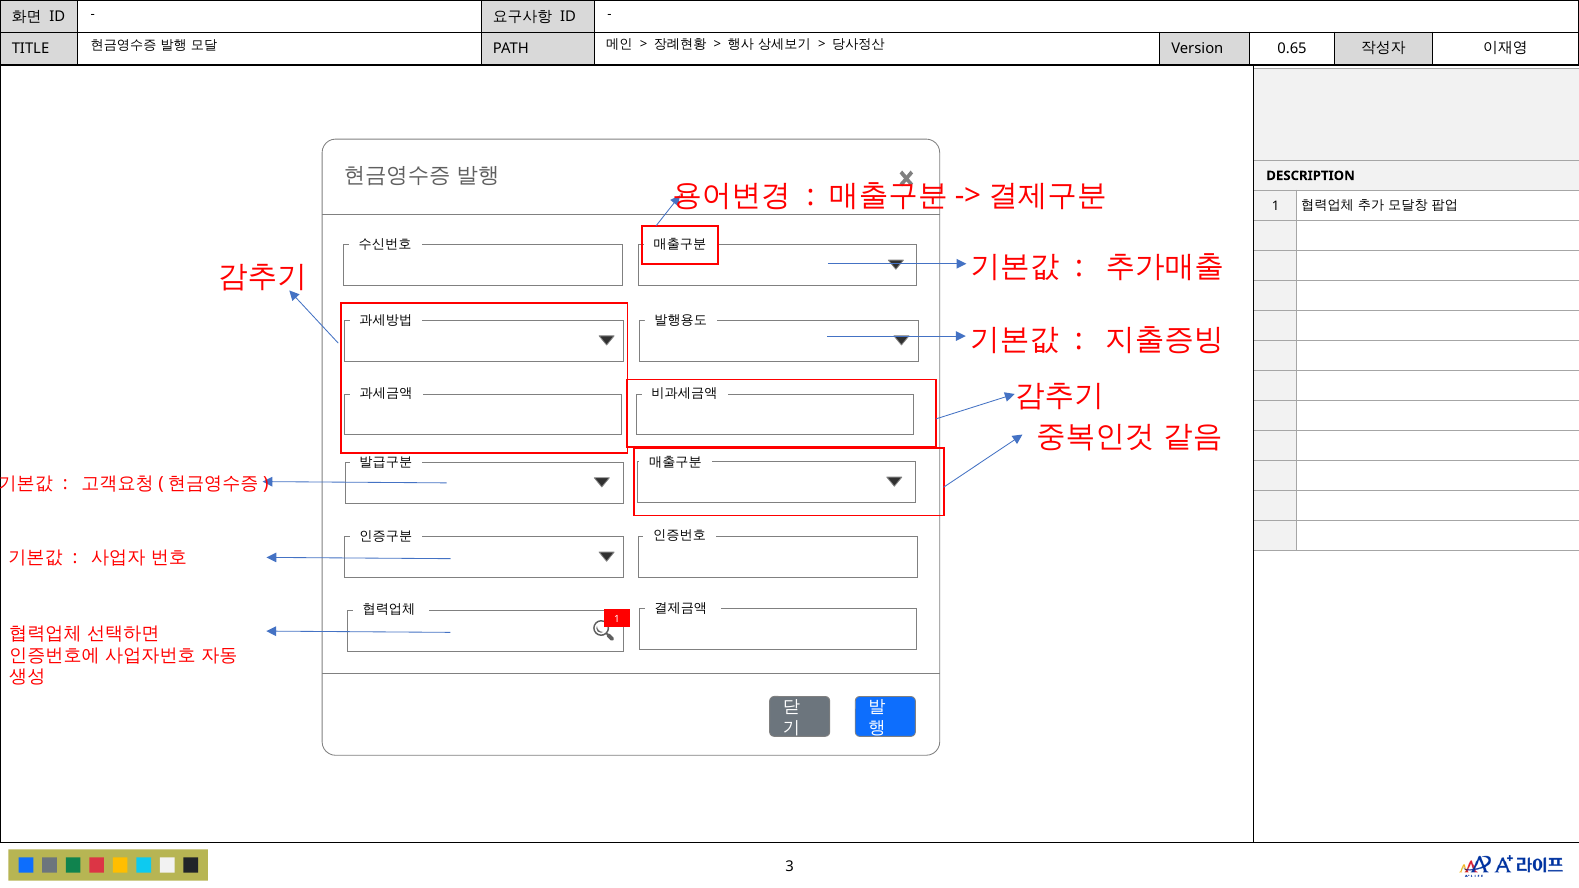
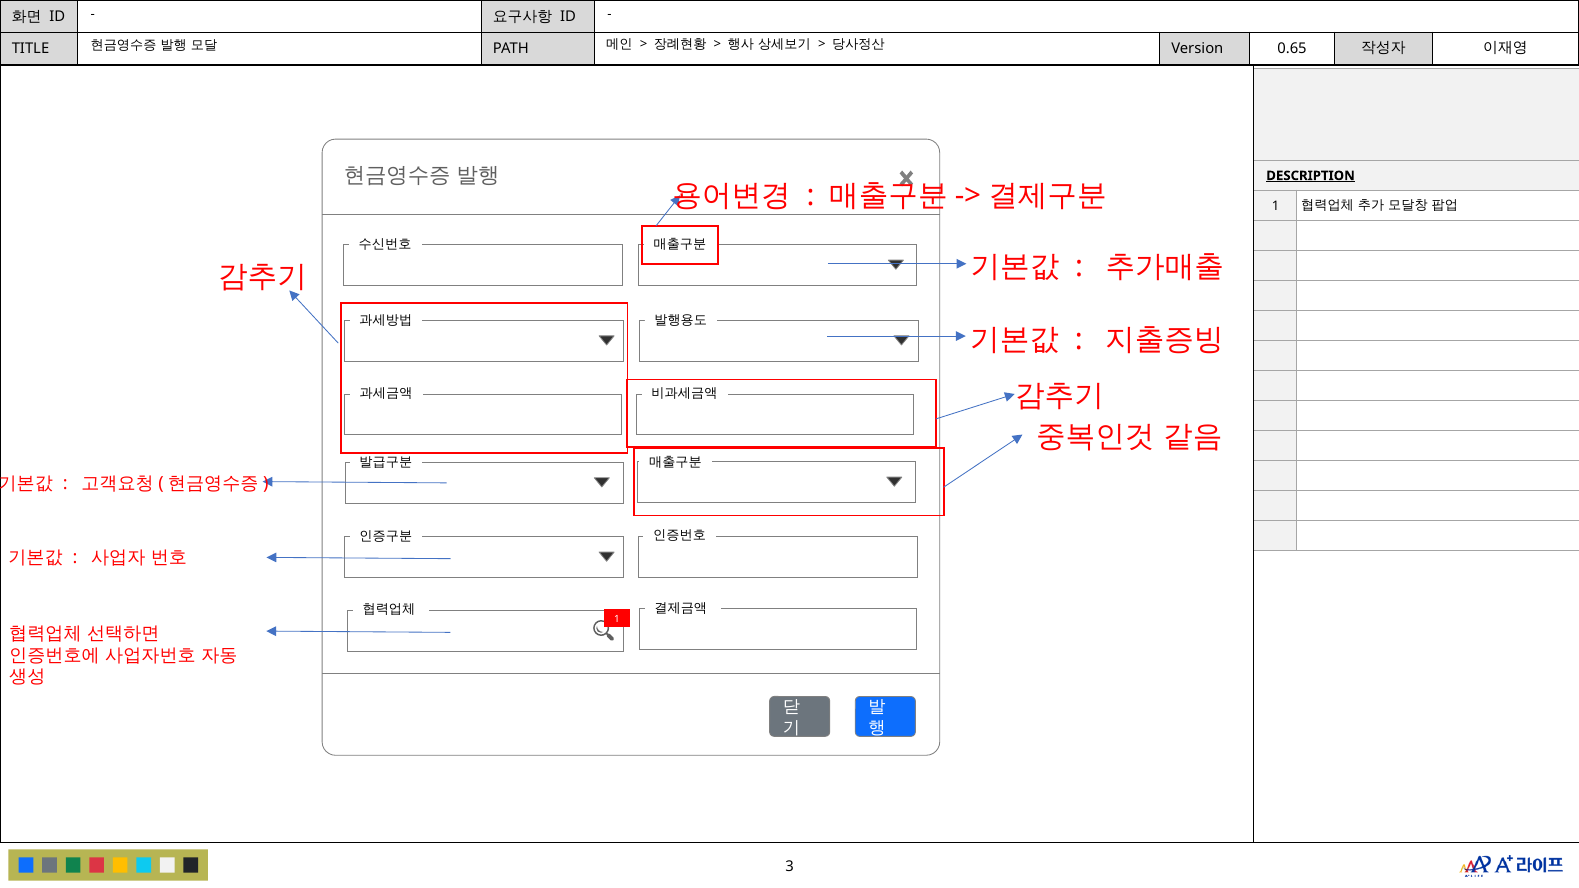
DESCRIPTION underline: none -> present (1311, 176)
